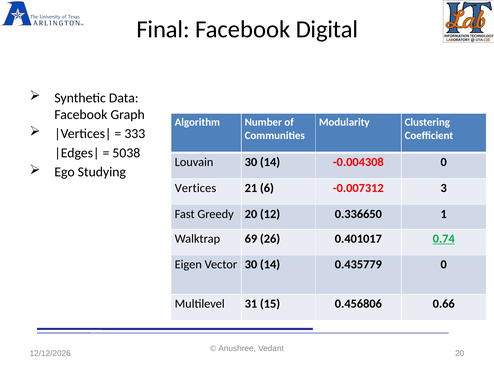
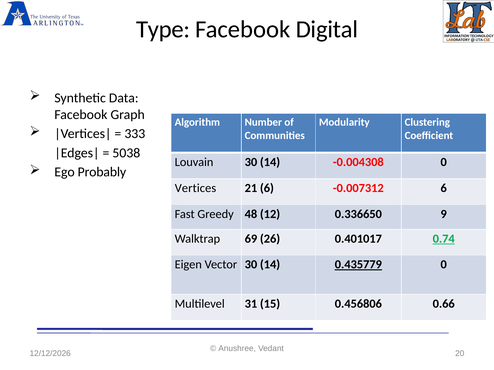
Final: Final -> Type (163, 29)
Studying: Studying -> Probably (102, 172)
-0.007312 3: 3 -> 6 (444, 188)
Greedy 20: 20 -> 48 (251, 214)
1: 1 -> 9 (444, 214)
0.435779 underline: none -> present (358, 265)
